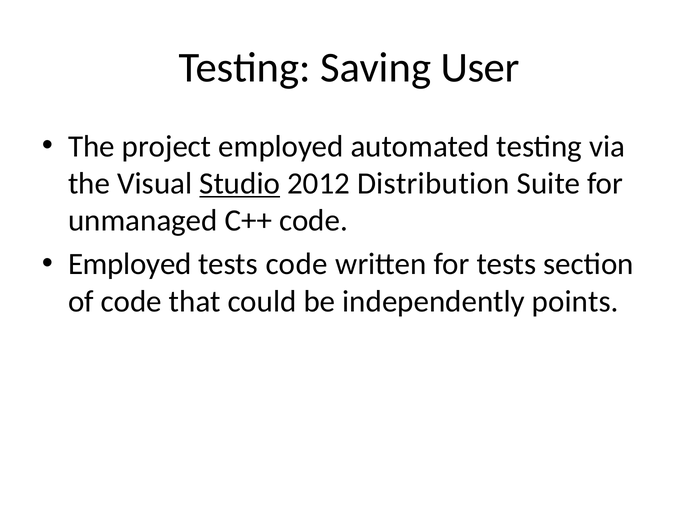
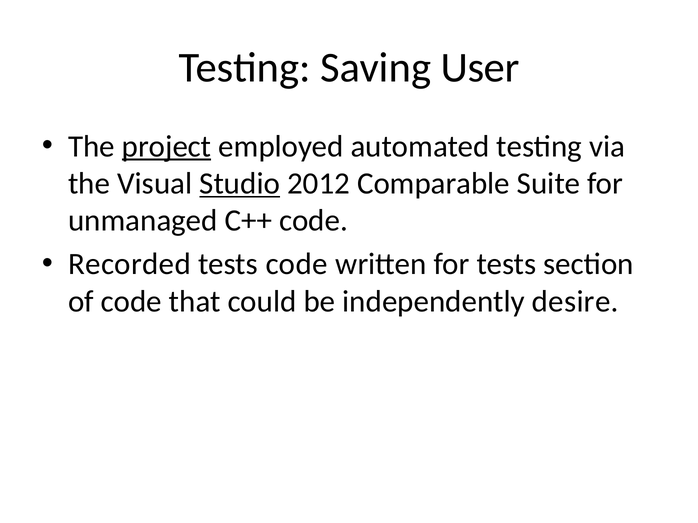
project underline: none -> present (167, 146)
Distribution: Distribution -> Comparable (433, 184)
Employed: Employed -> Recorded (129, 264)
points: points -> desire (575, 302)
